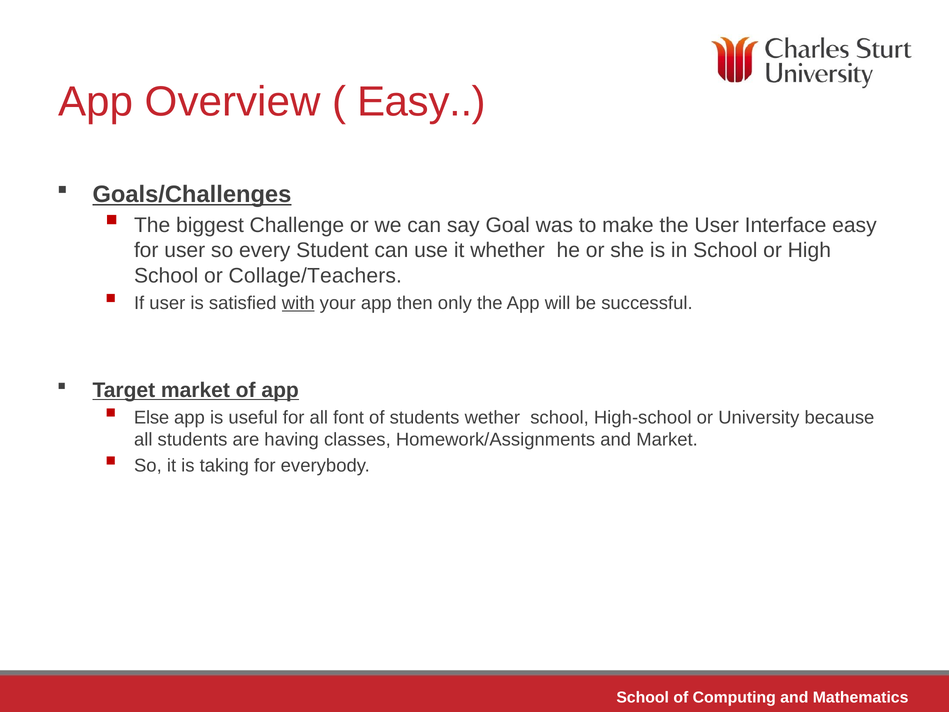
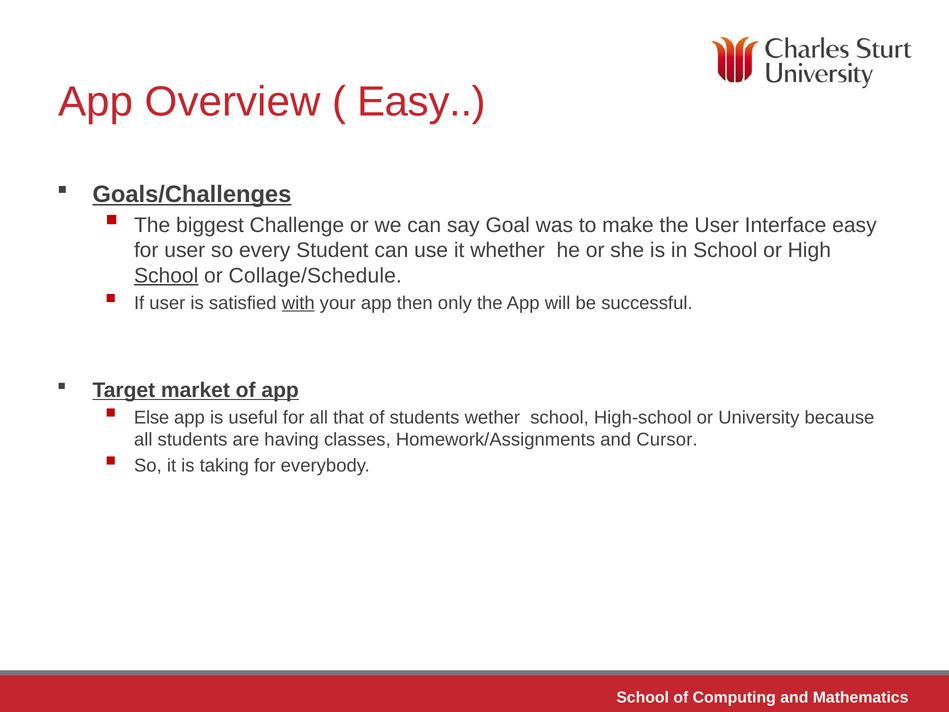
School underline: none -> present (166, 276)
Collage/Teachers: Collage/Teachers -> Collage/Schedule (315, 276)
font: font -> that (349, 417)
and Market: Market -> Cursor (667, 439)
